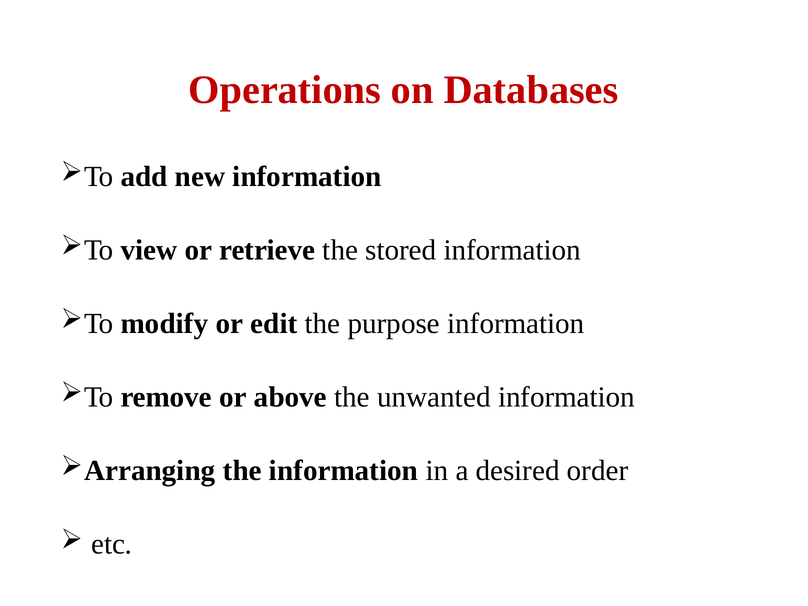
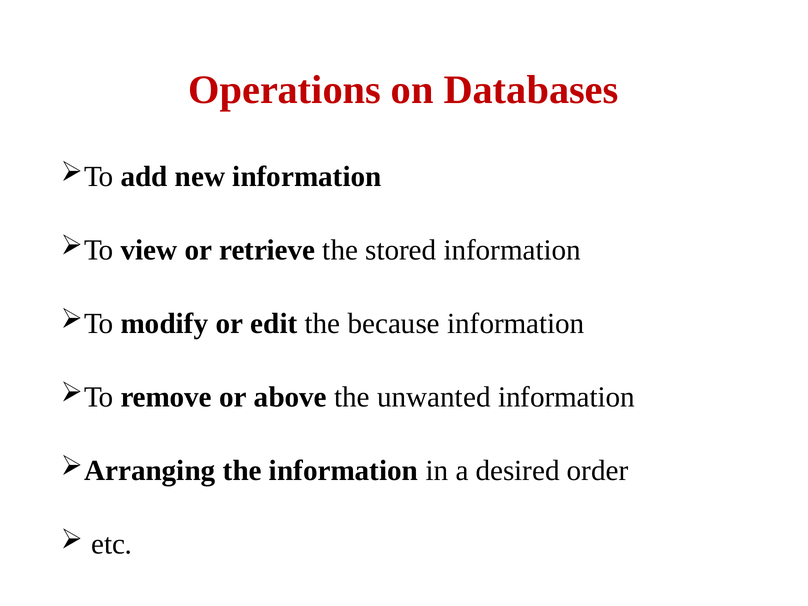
purpose: purpose -> because (394, 324)
